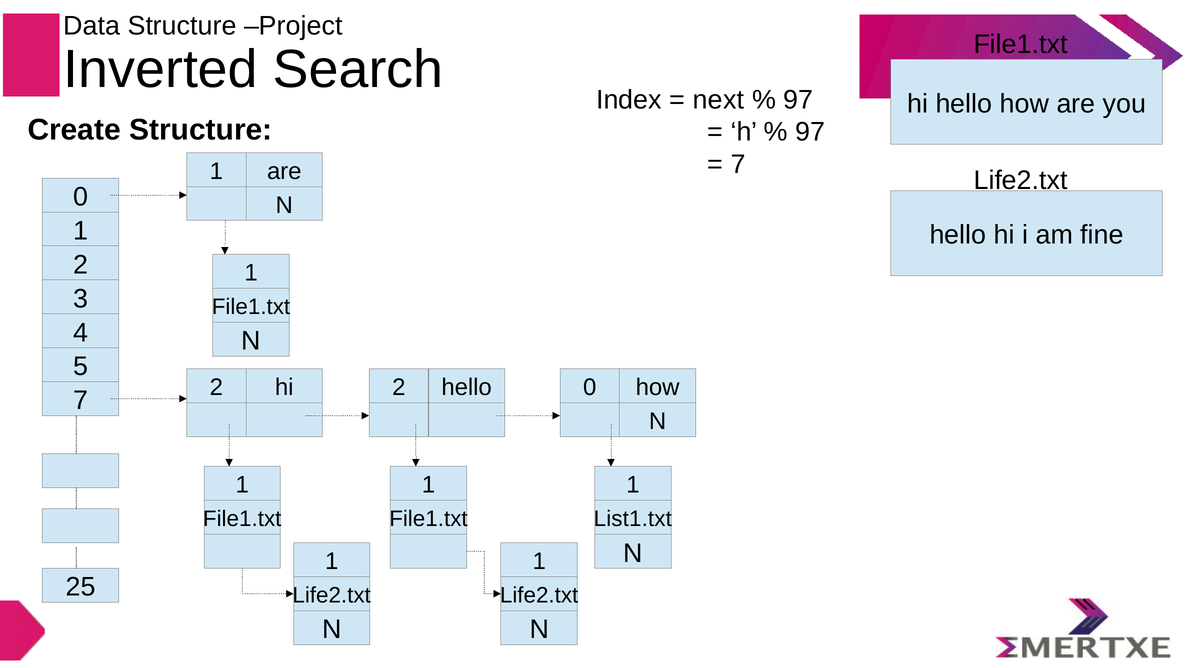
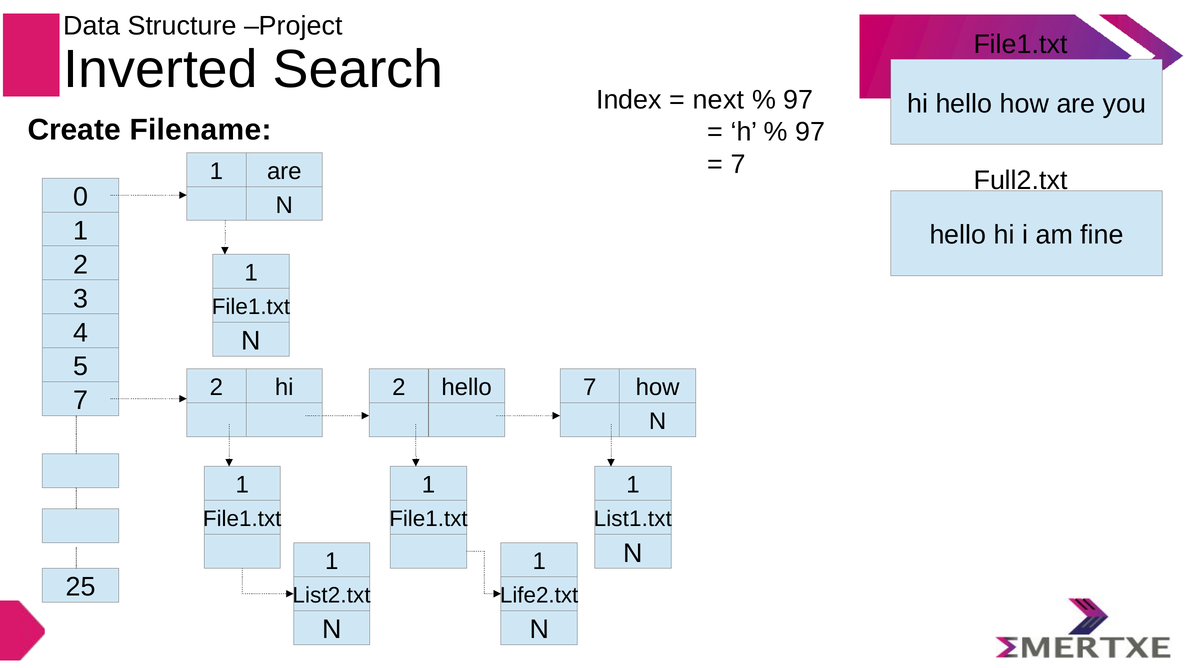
Create Structure: Structure -> Filename (201, 130)
Life2.txt: Life2.txt -> Full2.txt (1021, 180)
hello 0: 0 -> 7 (590, 388)
Life2.txt: Life2.txt -> List2.txt (332, 595)
